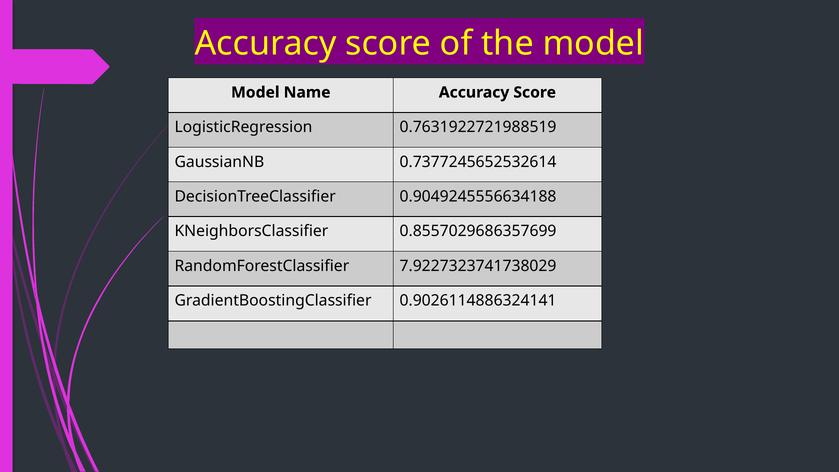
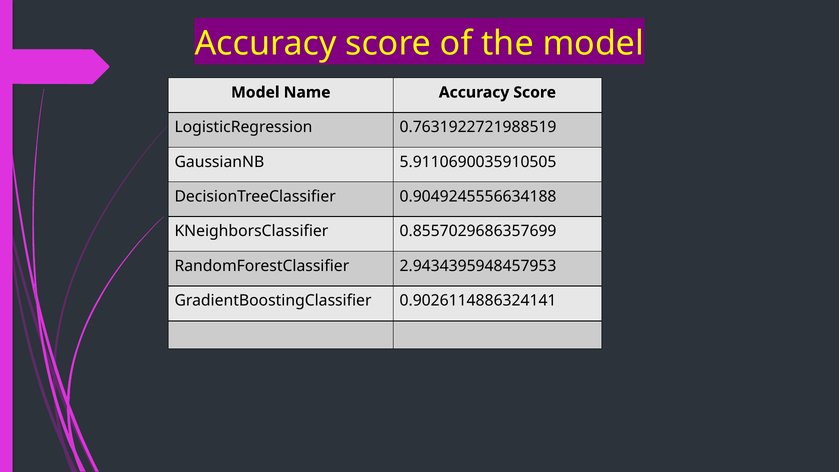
0.7377245652532614: 0.7377245652532614 -> 5.9110690035910505 (478, 162)
7.9227323741738029: 7.9227323741738029 -> 2.9434395948457953 (478, 266)
